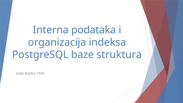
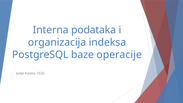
struktura: struktura -> operacije (119, 55)
